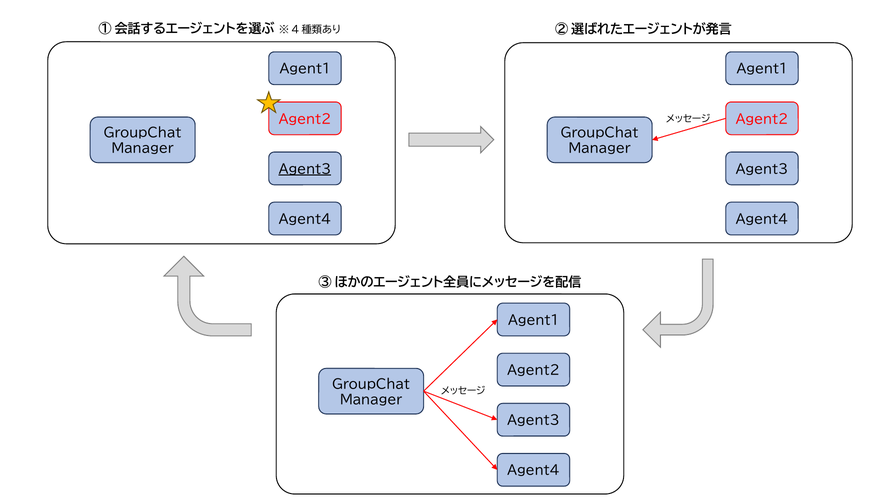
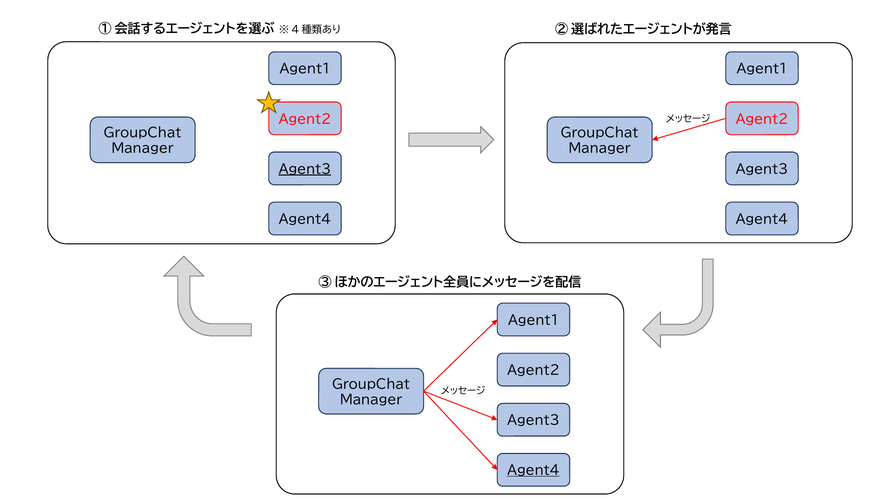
Agent4 underline: none -> present (533, 470)
